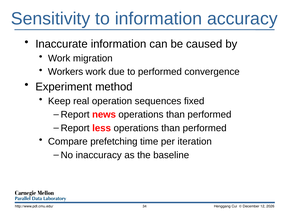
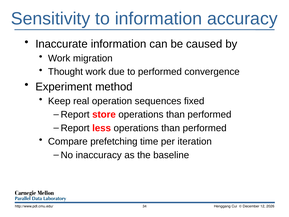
Workers: Workers -> Thought (65, 72)
news: news -> store (104, 114)
